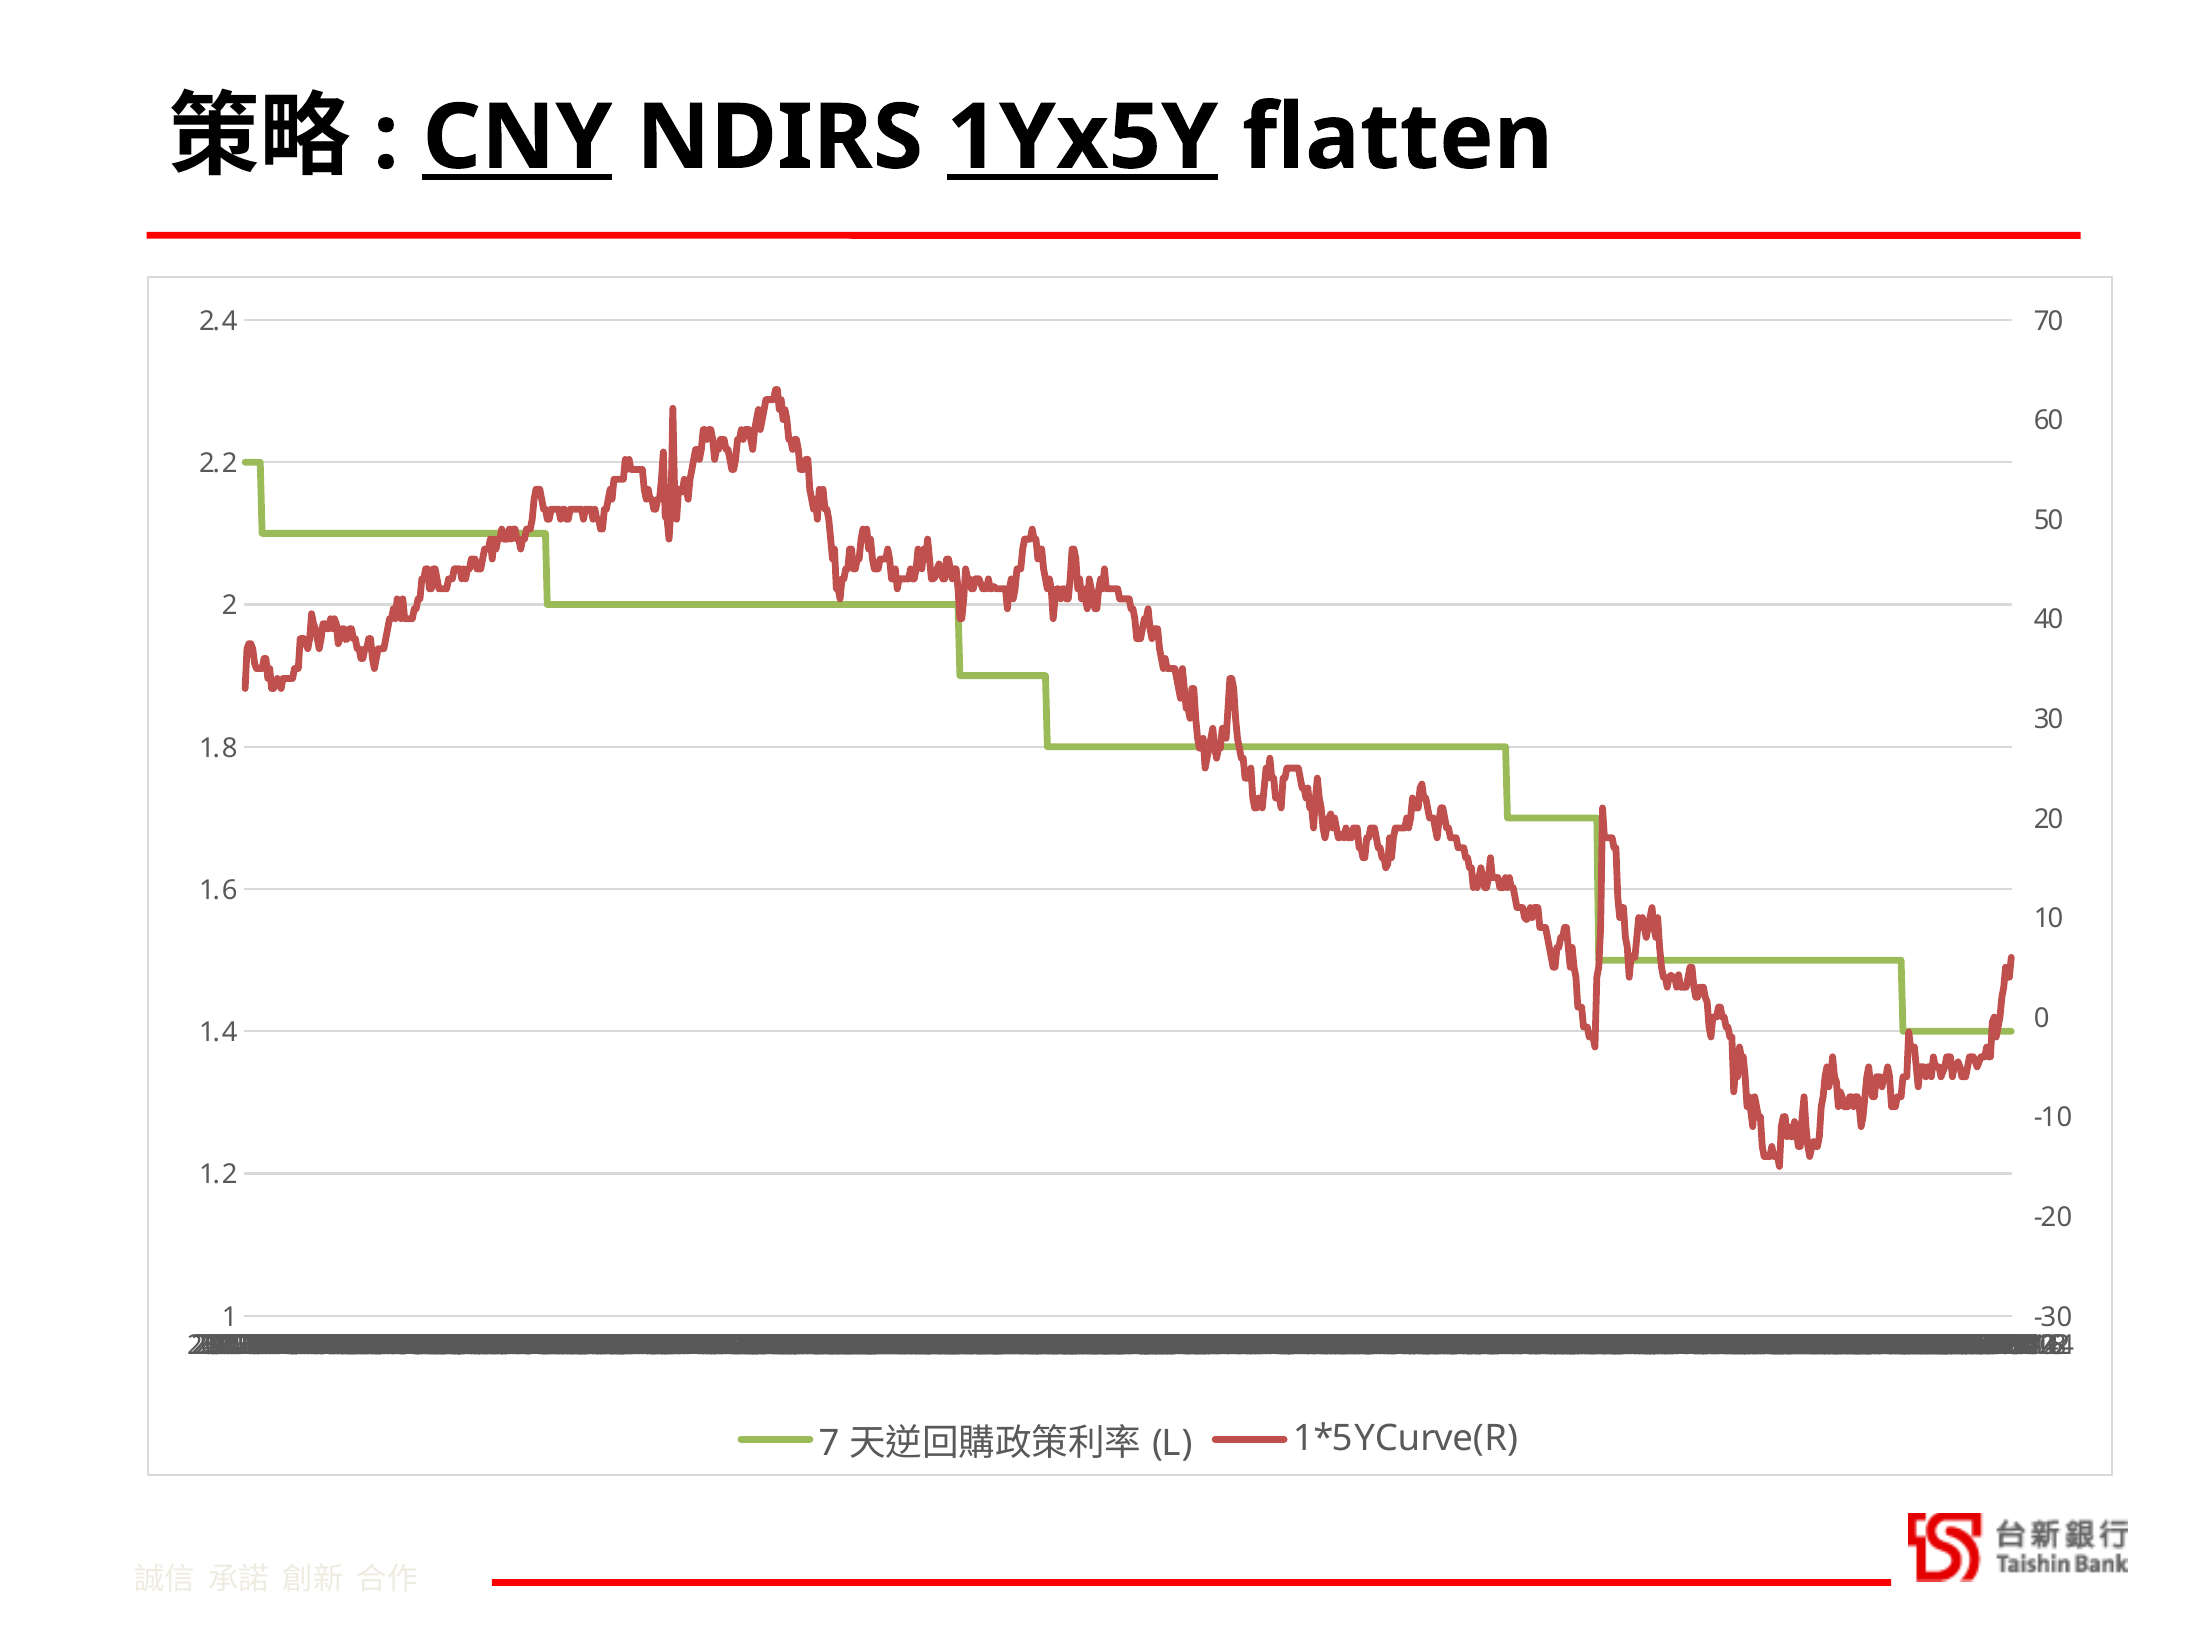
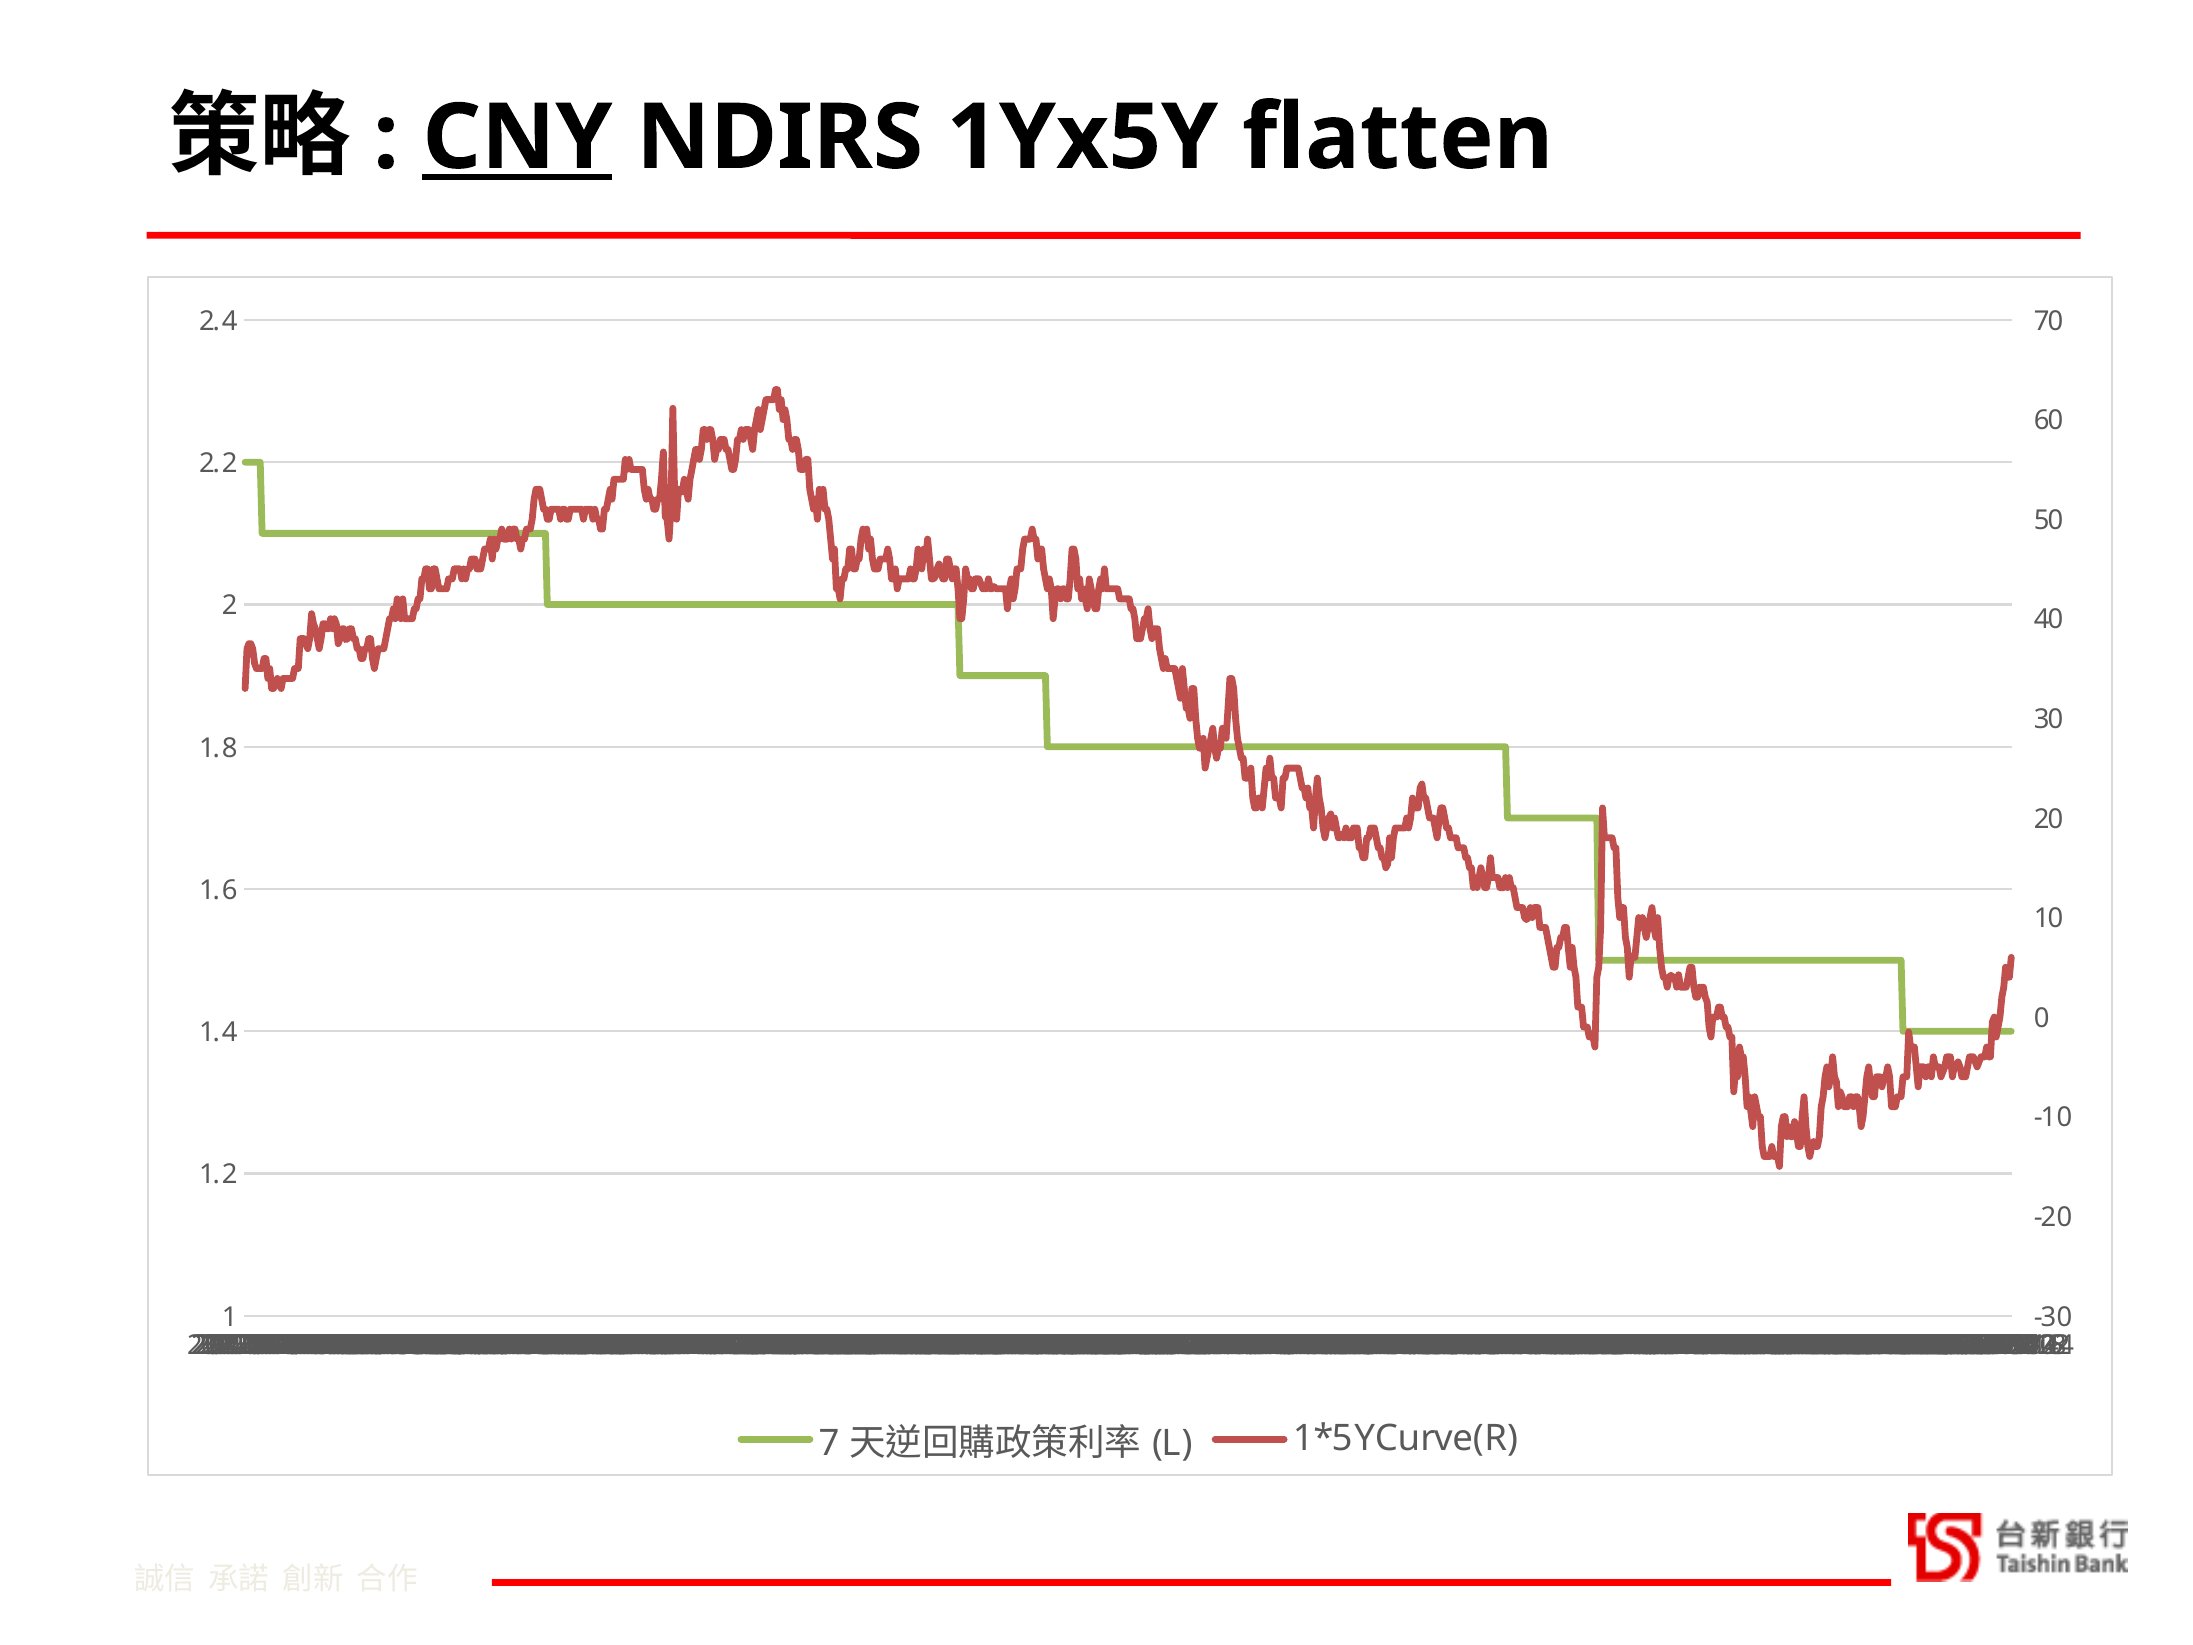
1Yx5Y underline: present -> none (1082, 138)
